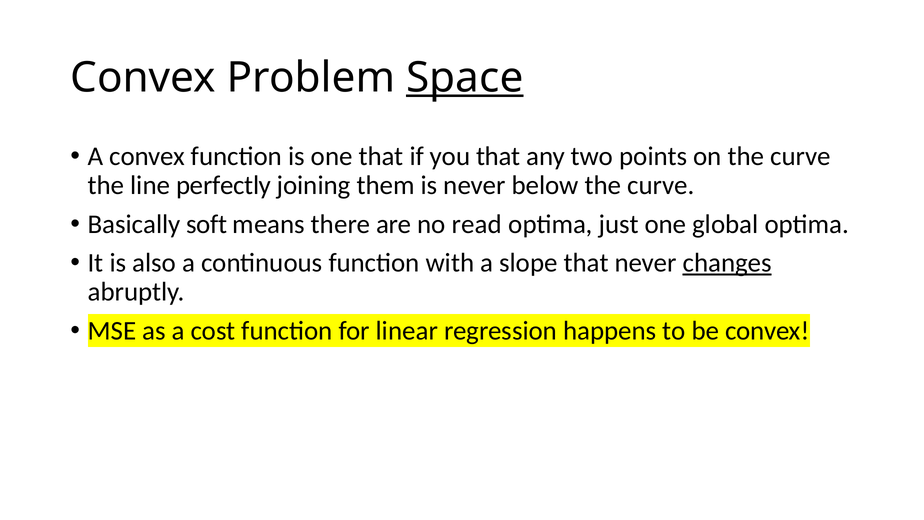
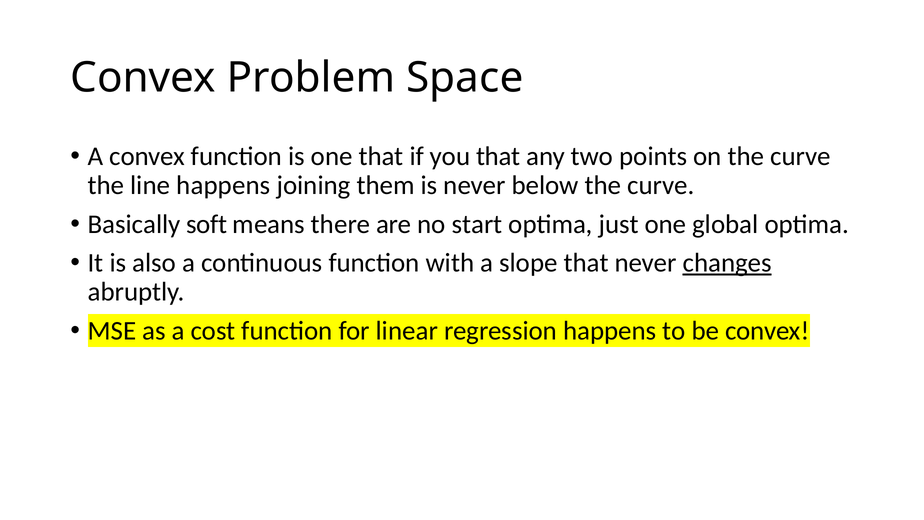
Space underline: present -> none (465, 78)
line perfectly: perfectly -> happens (223, 185)
read: read -> start (477, 224)
